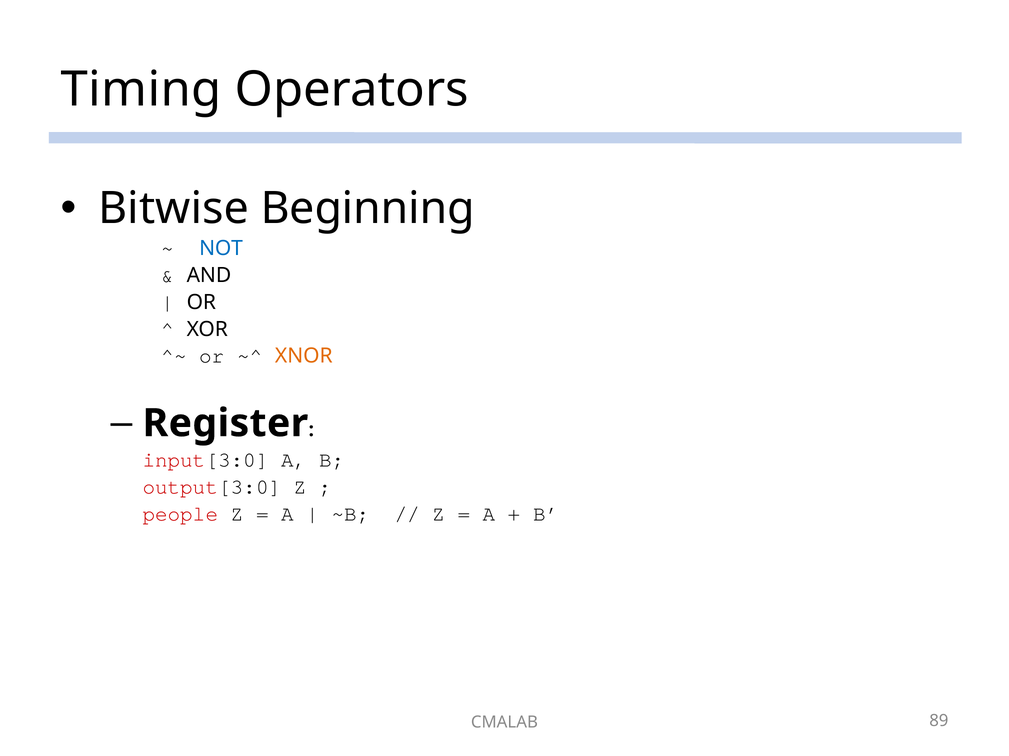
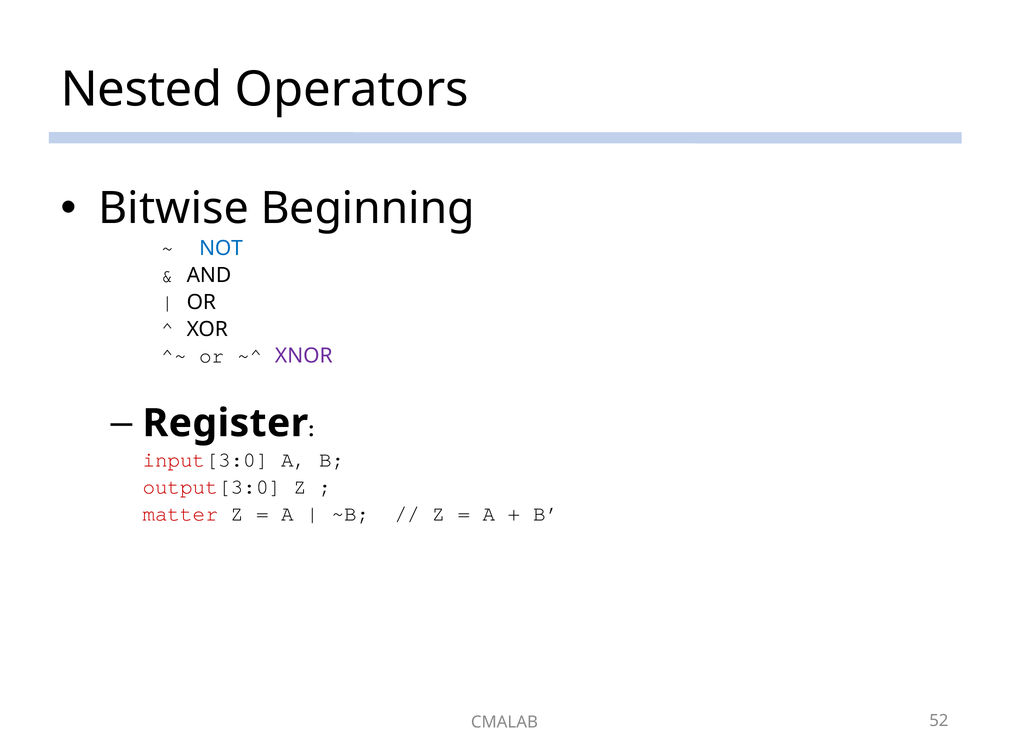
Timing: Timing -> Nested (141, 90)
XNOR colour: orange -> purple (304, 356)
people: people -> matter (180, 514)
89: 89 -> 52 (939, 721)
